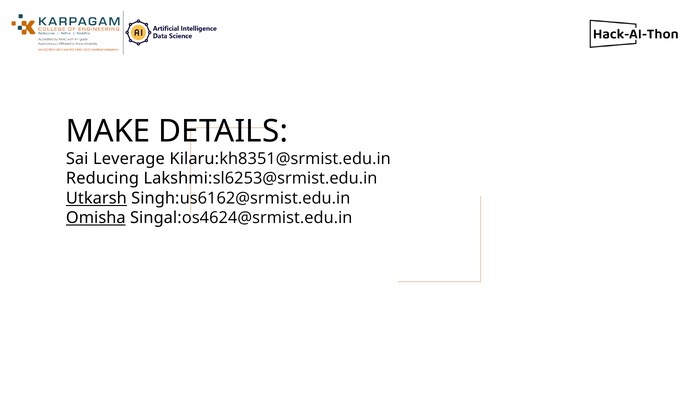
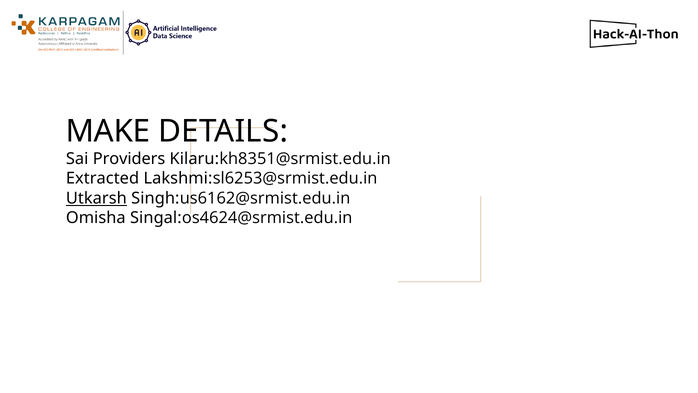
Leverage: Leverage -> Providers (129, 159)
Reducing: Reducing -> Extracted (103, 178)
Omisha underline: present -> none (96, 218)
